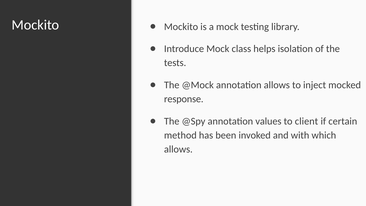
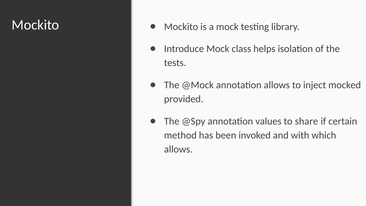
response: response -> provided (184, 99)
client: client -> share (306, 121)
